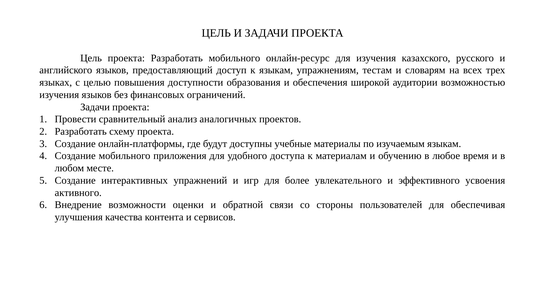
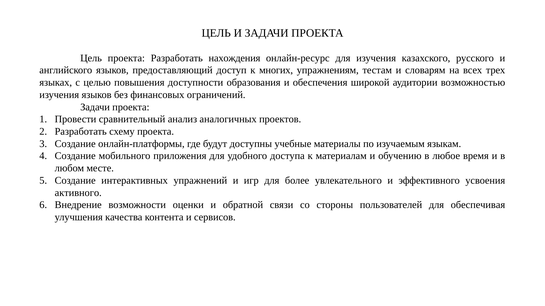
Разработать мобильного: мобильного -> нахождения (234, 58)
к языкам: языкам -> многих (276, 70)
